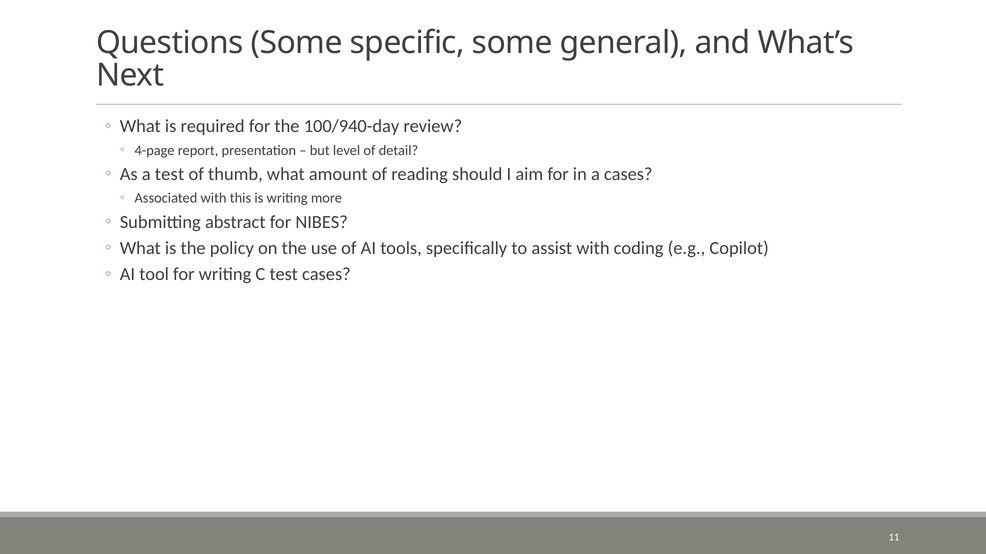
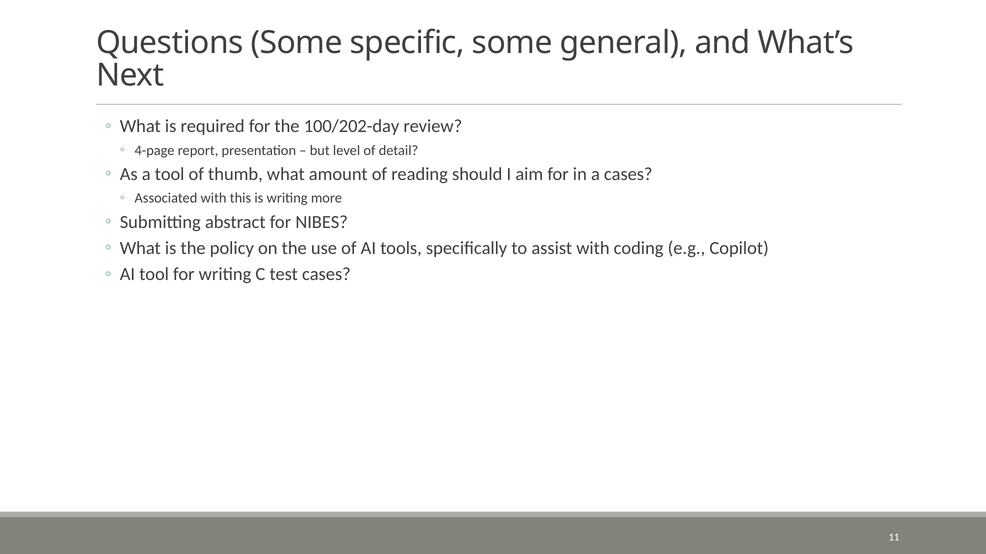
100/940-day: 100/940-day -> 100/202-day (352, 127)
a test: test -> tool (170, 174)
